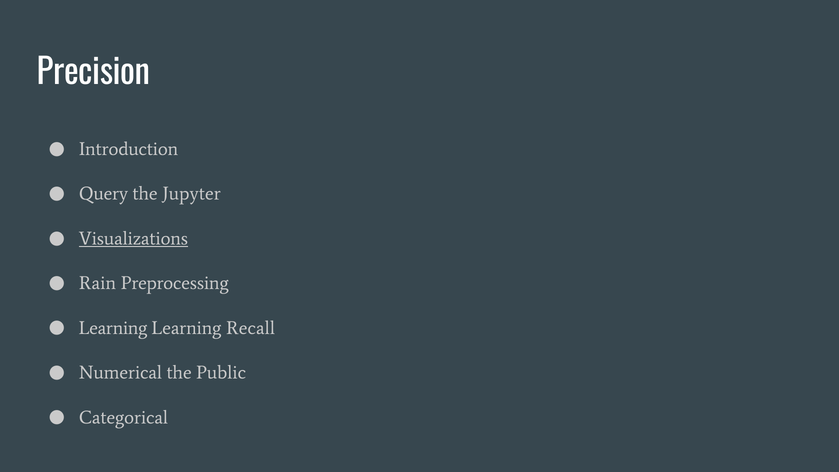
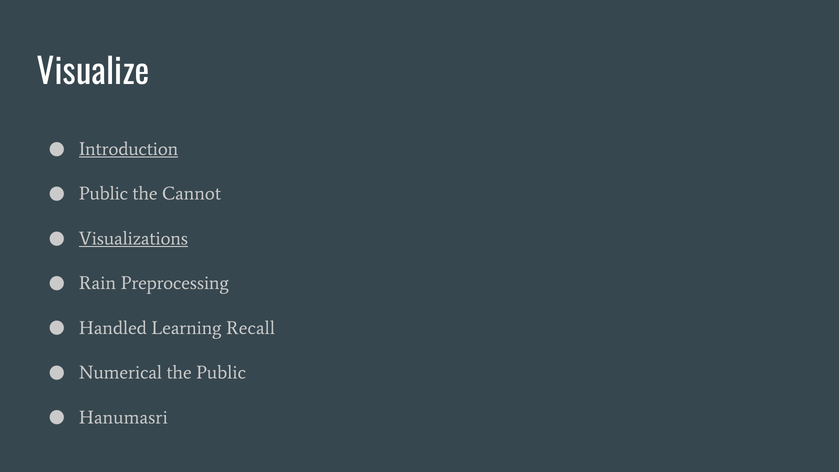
Precision: Precision -> Visualize (93, 73)
Introduction underline: none -> present (129, 149)
Query: Query -> Public (103, 194)
Jupyter: Jupyter -> Cannot (192, 194)
Learning: Learning -> Handled (113, 328)
Categorical: Categorical -> Hanumasri (123, 417)
